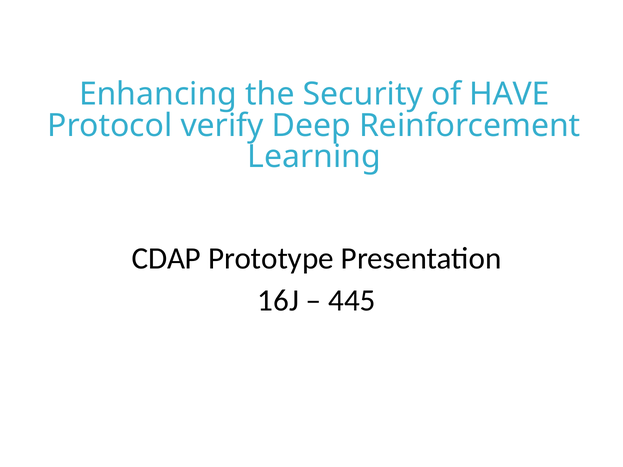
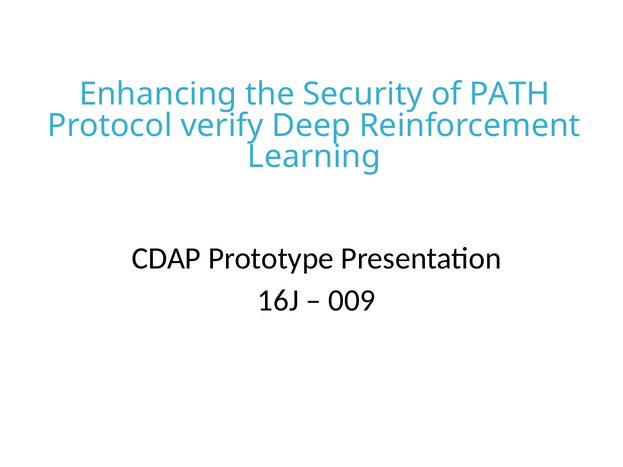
HAVE: HAVE -> PATH (510, 94)
445: 445 -> 009 (352, 301)
